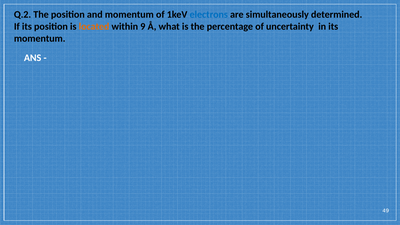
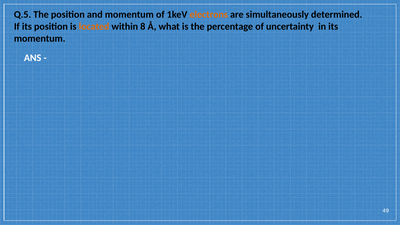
Q.2: Q.2 -> Q.5 (23, 14)
electrons colour: blue -> orange (209, 14)
9: 9 -> 8 (143, 26)
